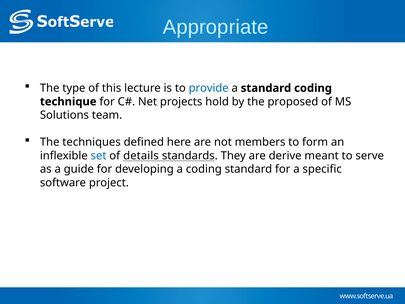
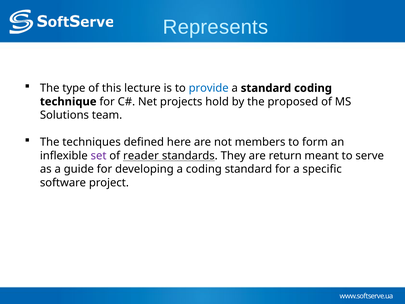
Appropriate: Appropriate -> Represents (216, 27)
set colour: blue -> purple (99, 156)
details: details -> reader (141, 156)
derive: derive -> return (285, 156)
